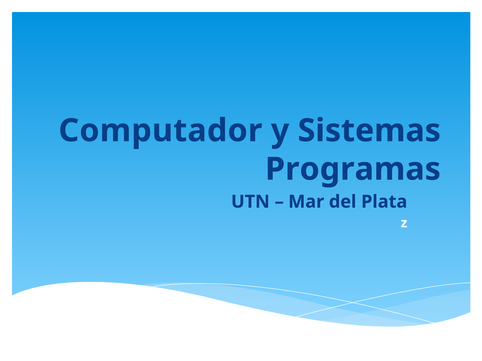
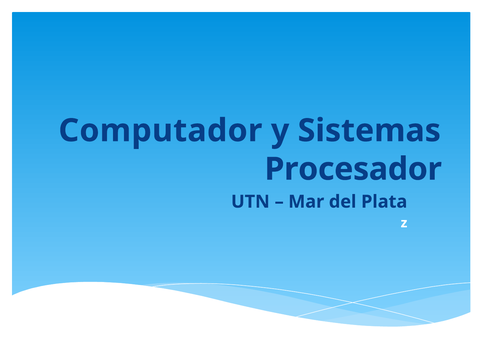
Programas: Programas -> Procesador (353, 169)
